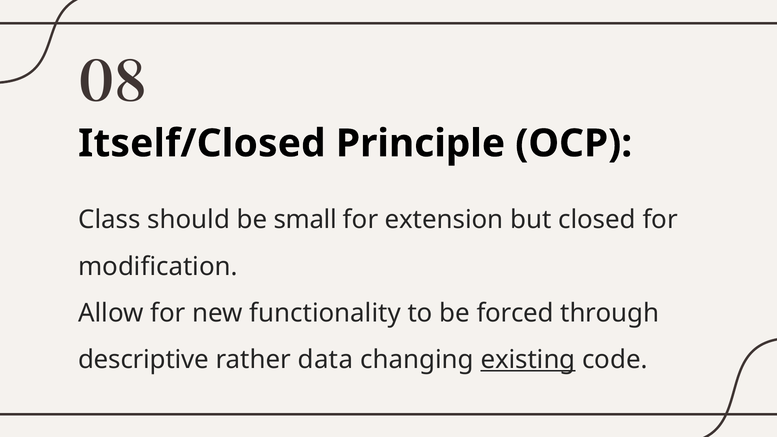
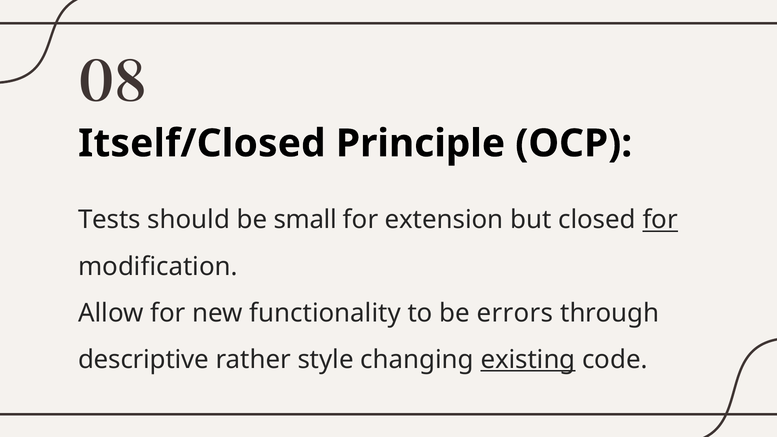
Class: Class -> Tests (109, 220)
for underline: none -> present (660, 220)
forced: forced -> errors (515, 313)
data: data -> style (326, 360)
